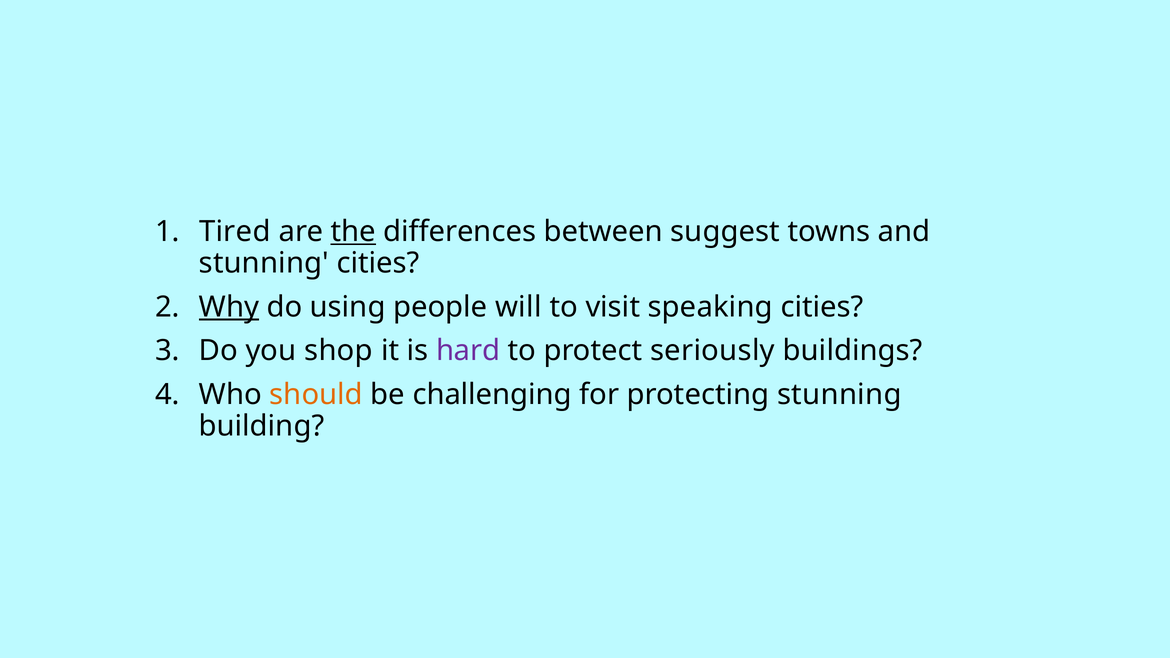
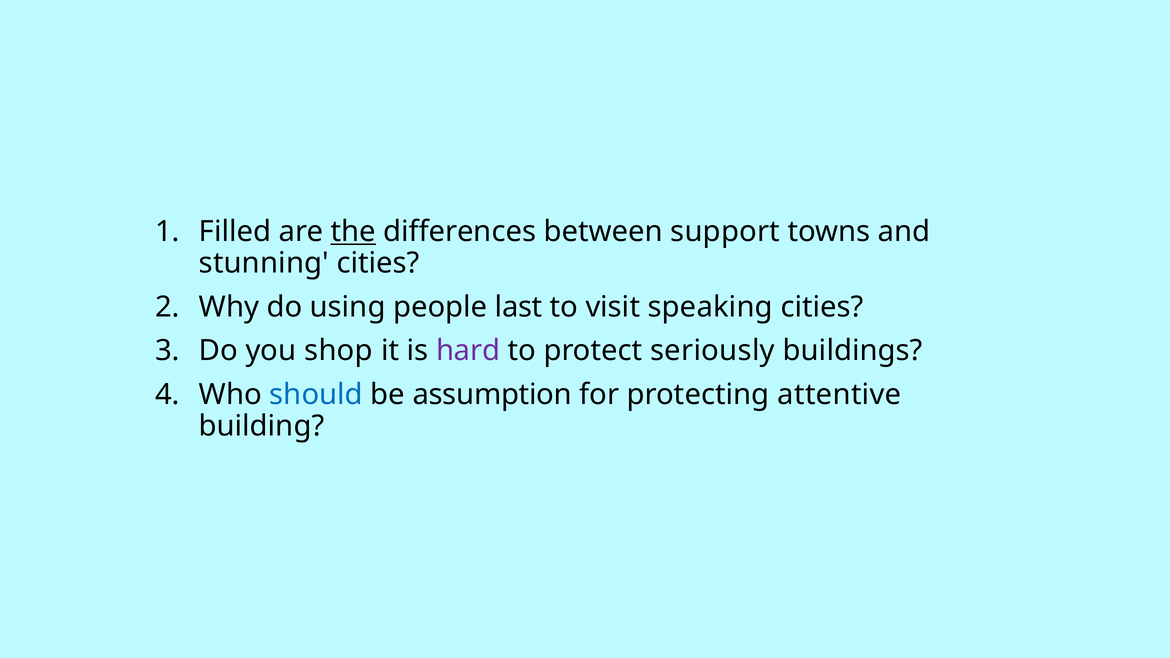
Tired: Tired -> Filled (235, 232)
suggest: suggest -> support (725, 232)
Why underline: present -> none (229, 307)
will: will -> last (519, 307)
should colour: orange -> blue (316, 395)
challenging: challenging -> assumption (492, 395)
protecting stunning: stunning -> attentive (839, 395)
